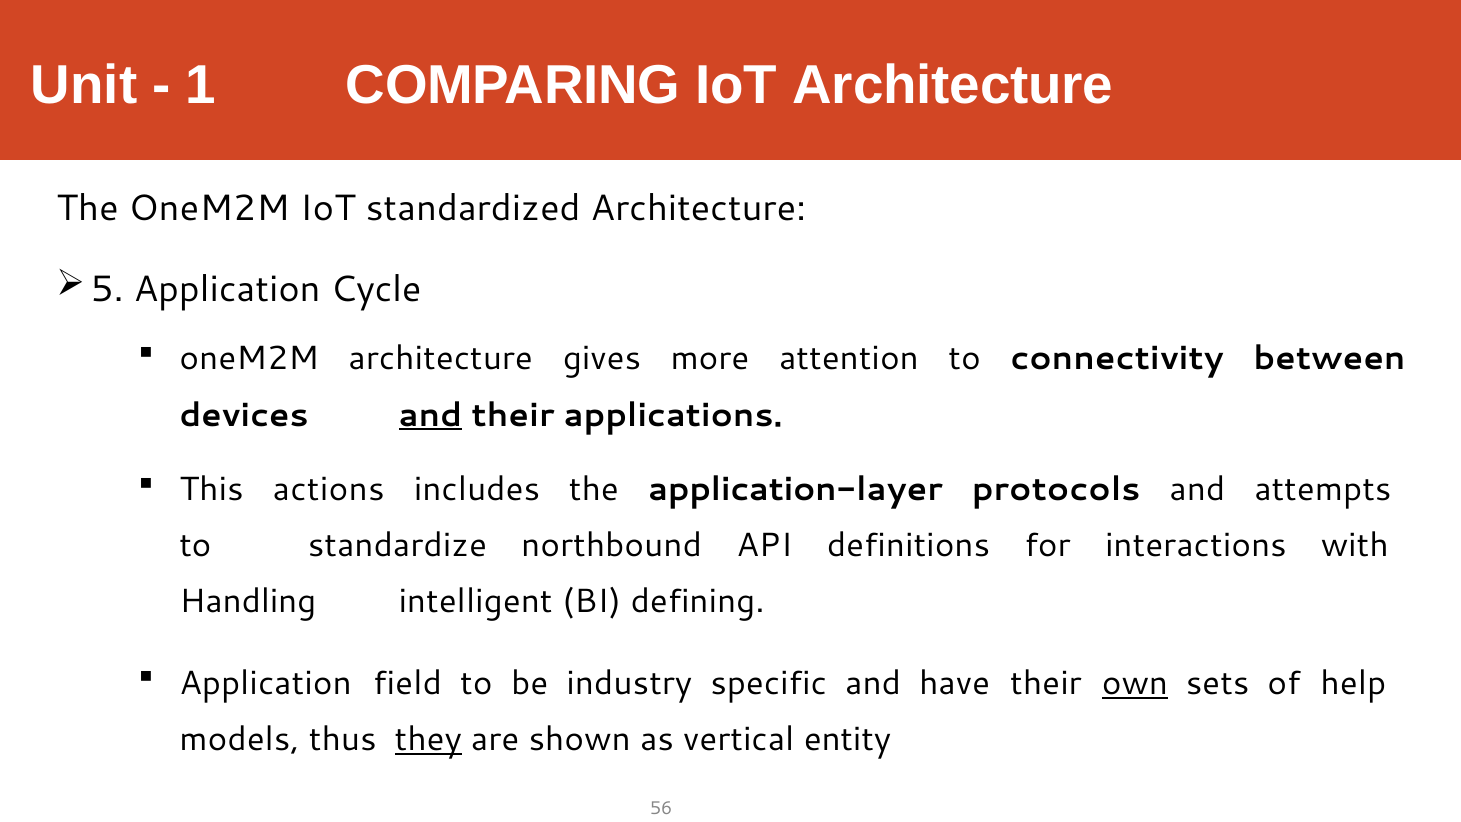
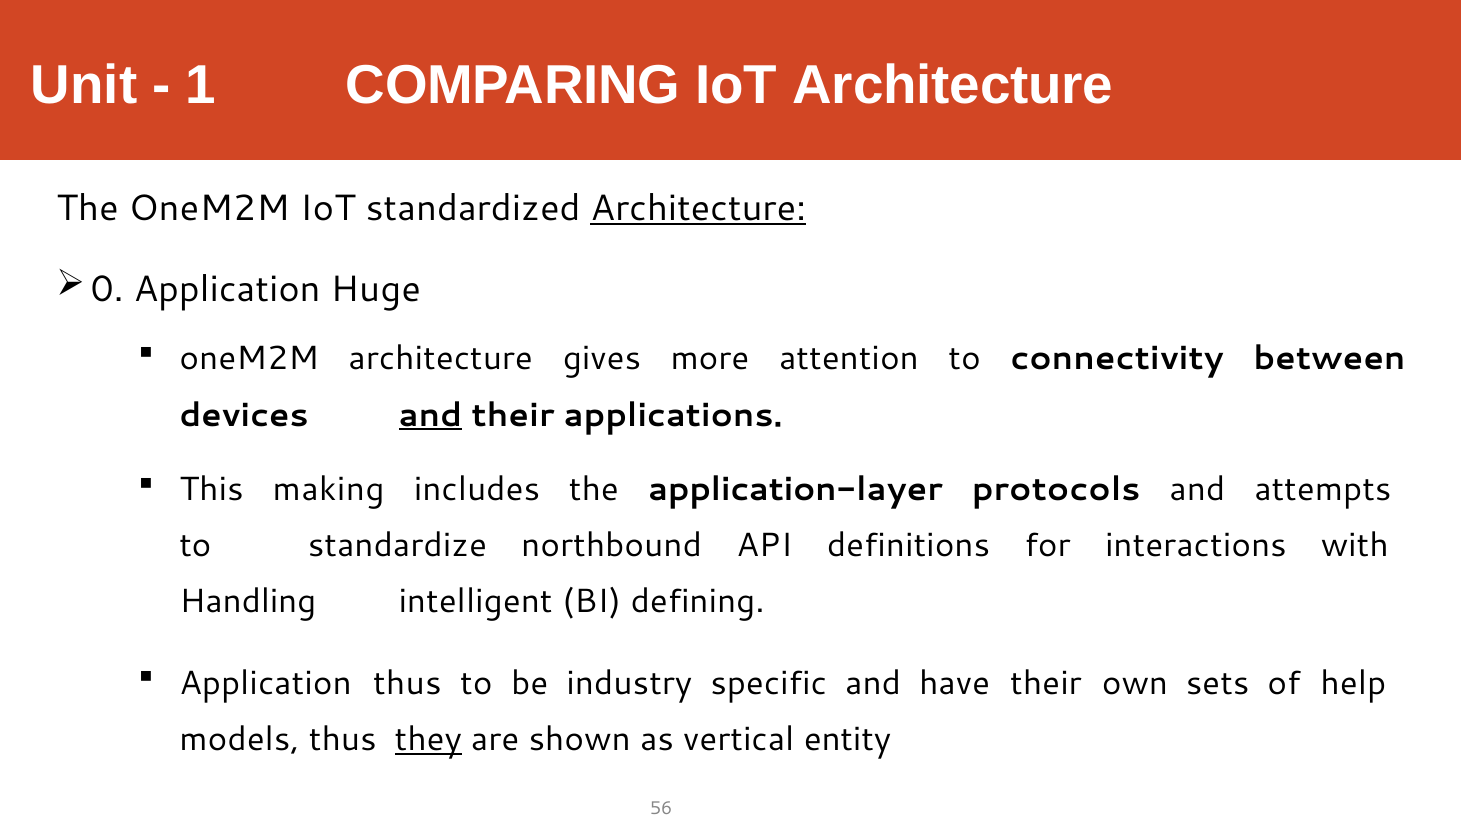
Architecture underline: none -> present (698, 209)
5: 5 -> 0 (107, 289)
Cycle: Cycle -> Huge (376, 289)
actions: actions -> making (329, 489)
Application field: field -> thus (407, 683)
own underline: present -> none (1135, 683)
